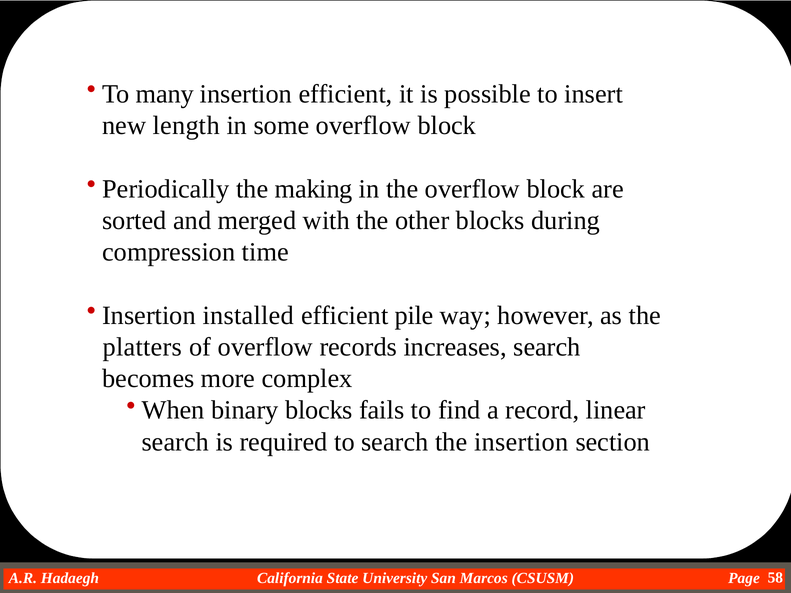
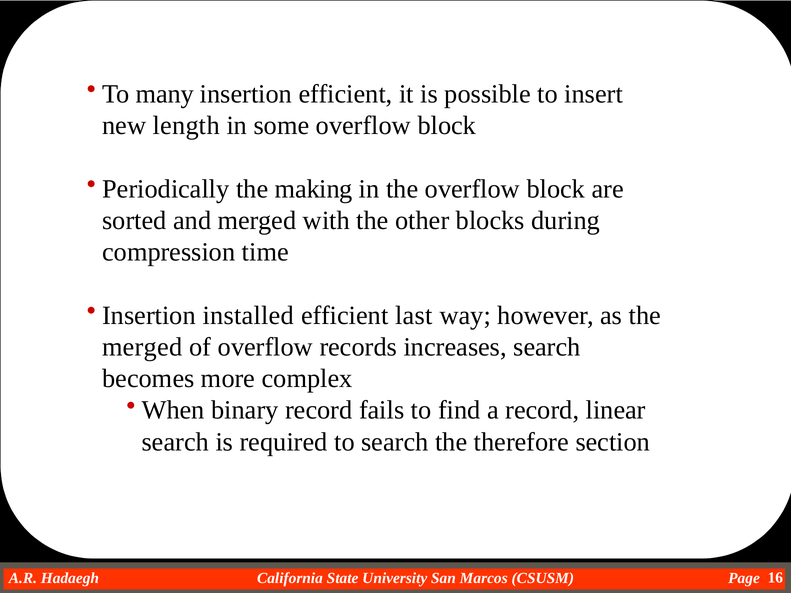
pile: pile -> last (414, 316)
platters: platters -> merged (142, 347)
binary blocks: blocks -> record (319, 410)
the insertion: insertion -> therefore (521, 442)
58: 58 -> 16 (775, 578)
